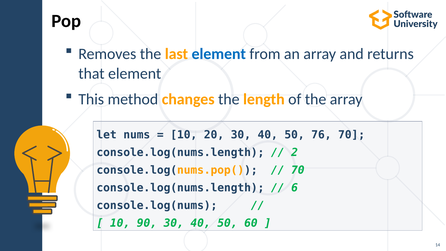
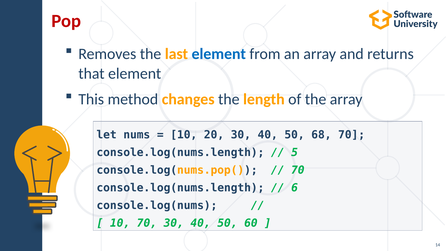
Pop colour: black -> red (66, 21)
76: 76 -> 68 (321, 135)
2: 2 -> 5 (295, 152)
10 90: 90 -> 70 (147, 223)
